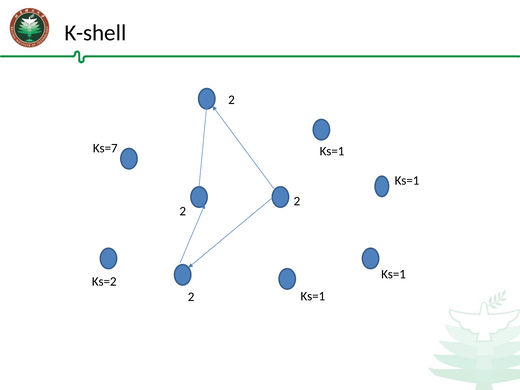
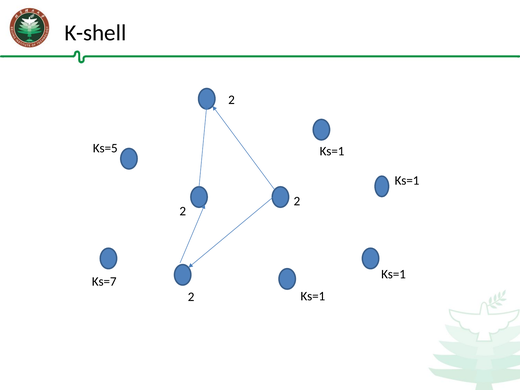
Ks=7: Ks=7 -> Ks=5 (105, 148)
Ks=2: Ks=2 -> Ks=7 (104, 282)
